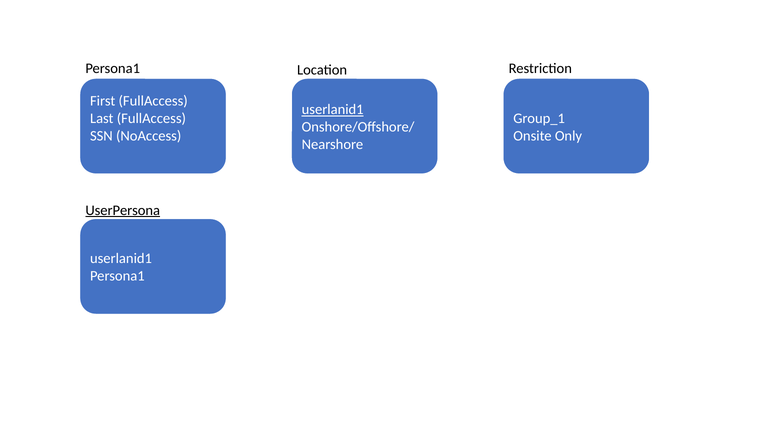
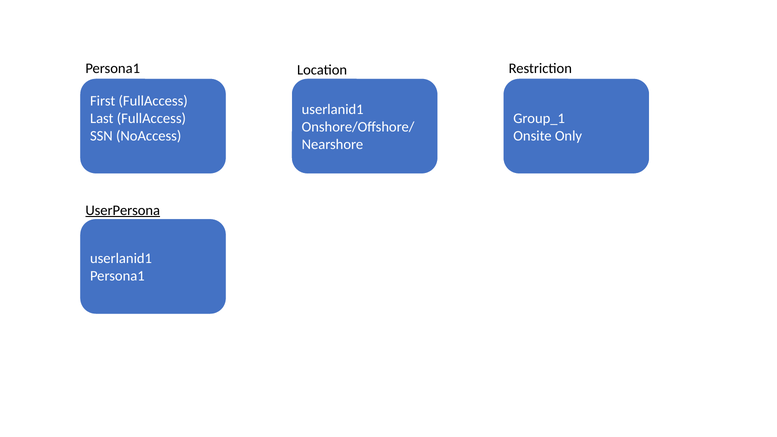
userlanid1 underline: present -> none (333, 110)
